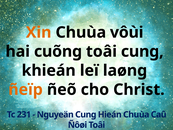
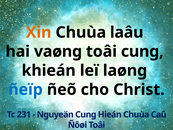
vôùi: vôùi -> laâu (127, 32)
cuõng: cuõng -> vaøng (58, 51)
ñeïp colour: orange -> blue (26, 89)
